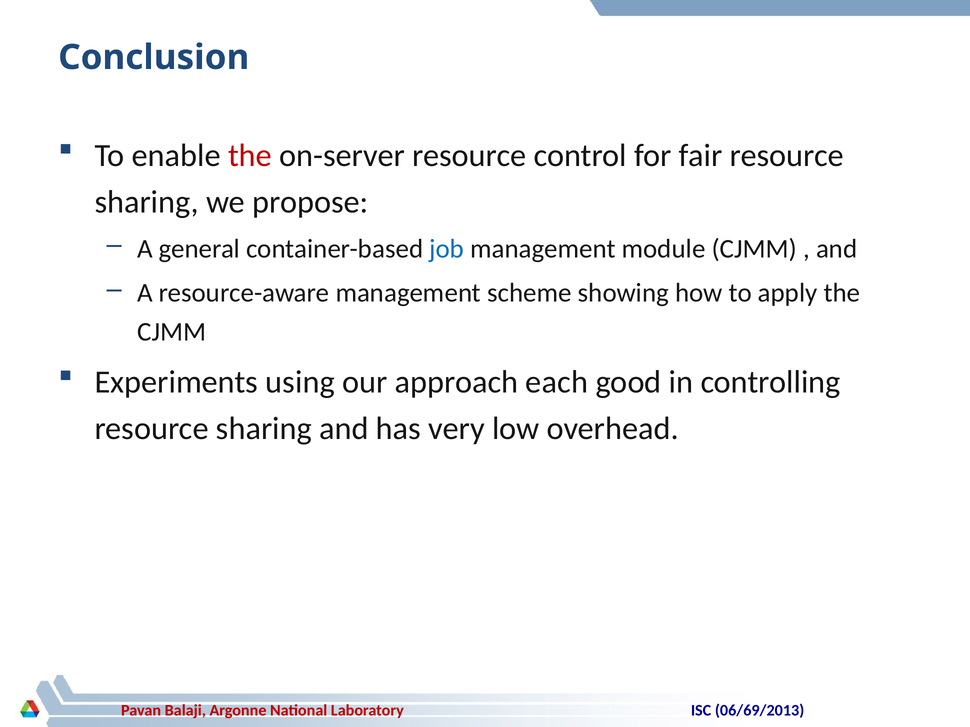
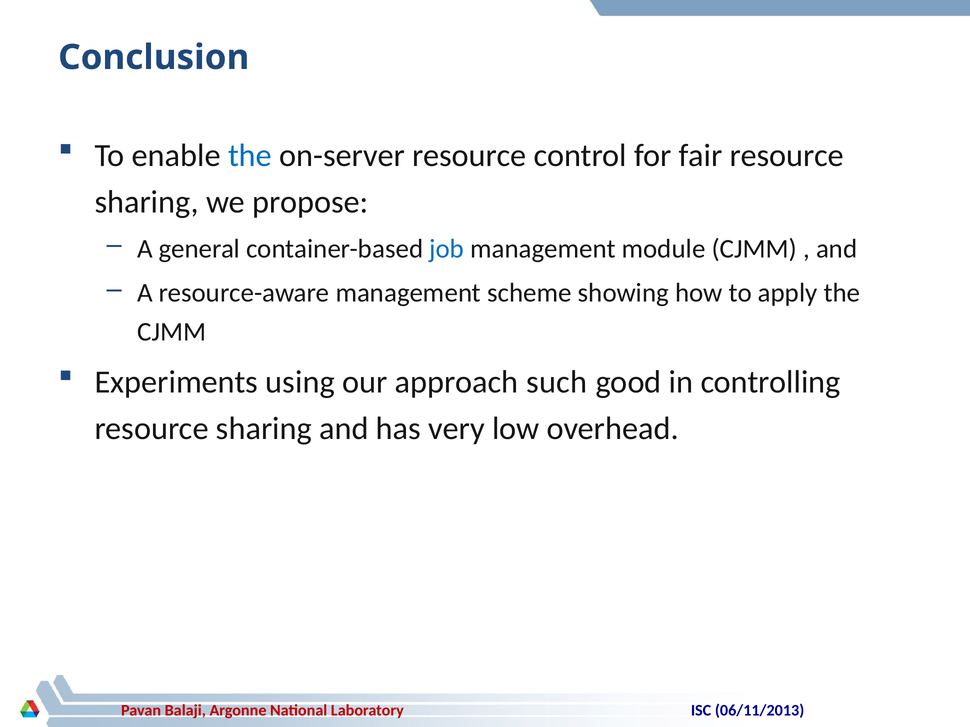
the colour: red -> blue (250, 156)
each: each -> such (557, 382)
06/69/2013: 06/69/2013 -> 06/11/2013 (760, 711)
